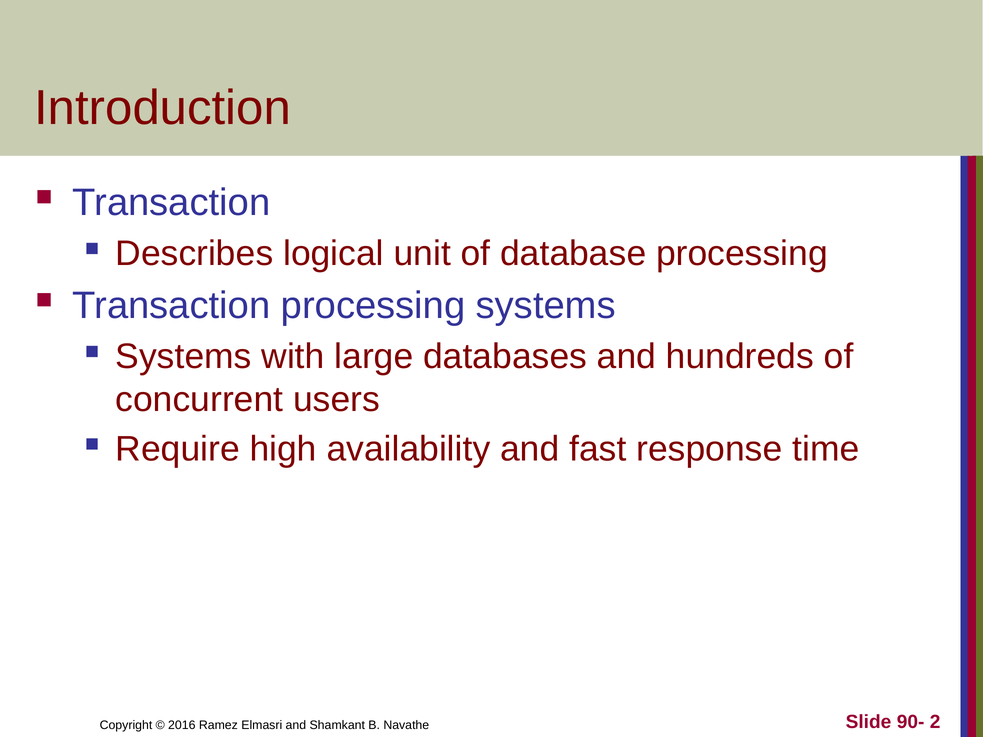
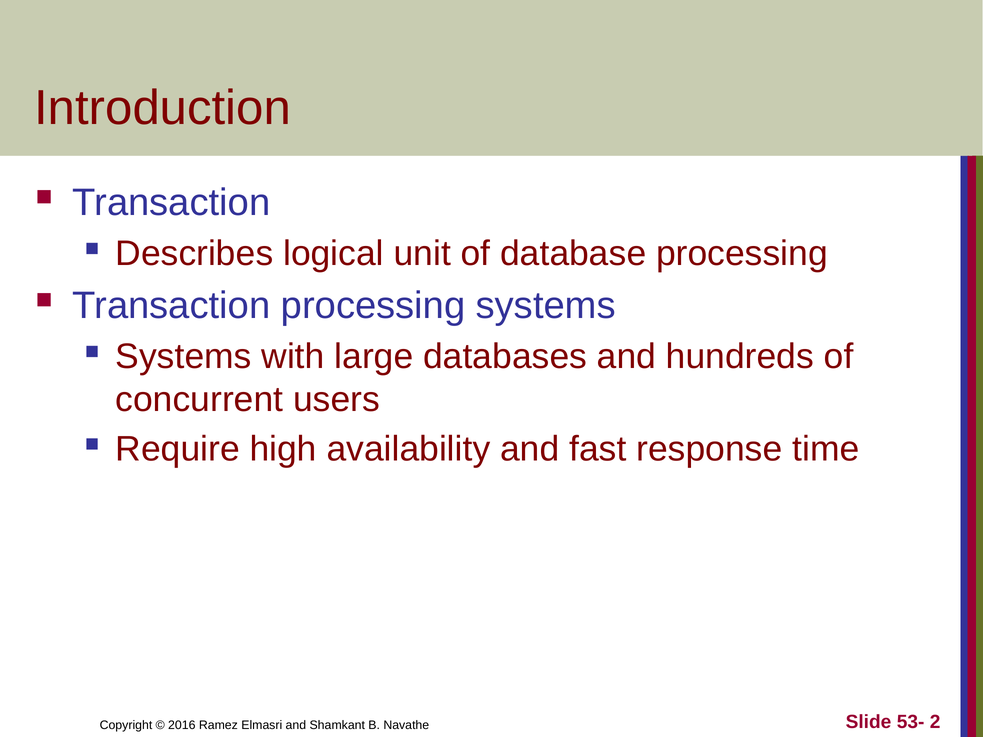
90-: 90- -> 53- (911, 722)
